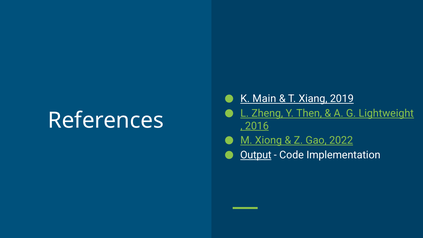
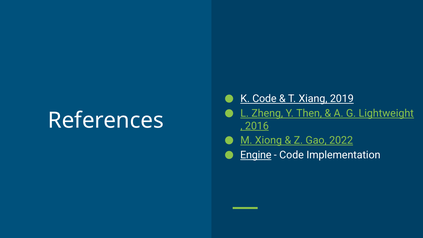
K Main: Main -> Code (264, 99)
Output: Output -> Engine (256, 155)
